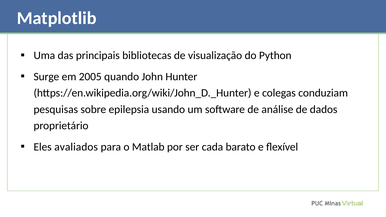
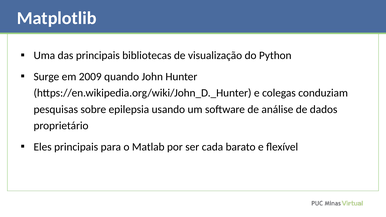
2005: 2005 -> 2009 (90, 77)
Eles avaliados: avaliados -> principais (76, 147)
